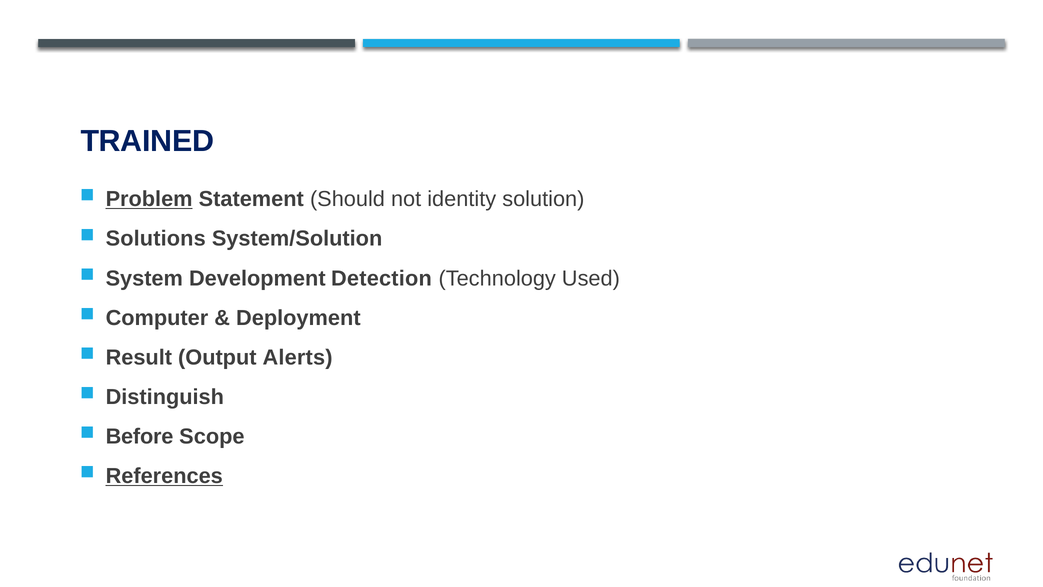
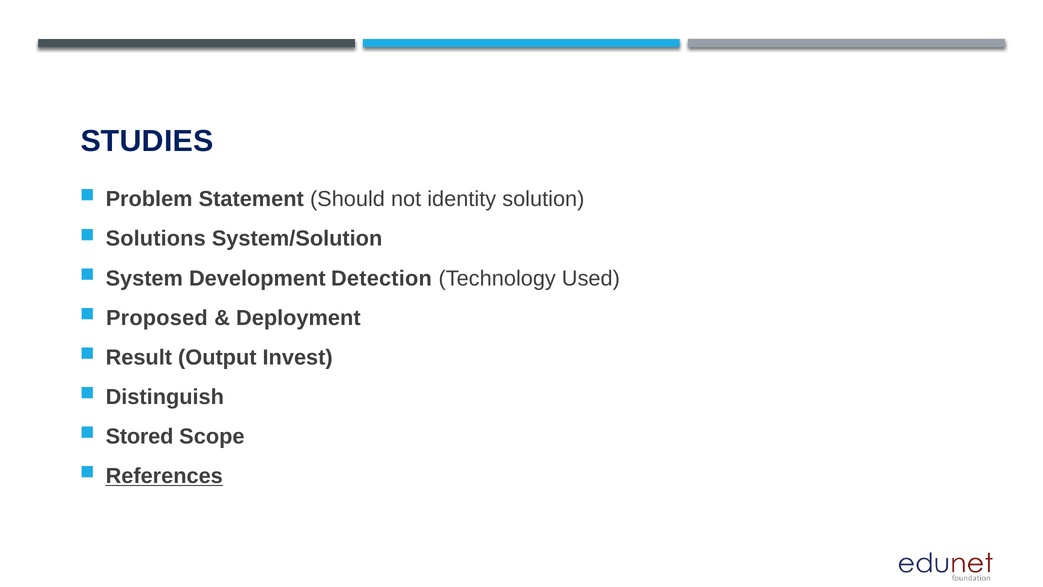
TRAINED: TRAINED -> STUDIES (147, 141)
Problem underline: present -> none (149, 199)
Computer: Computer -> Proposed (157, 318)
Alerts: Alerts -> Invest (298, 357)
Before: Before -> Stored (140, 436)
